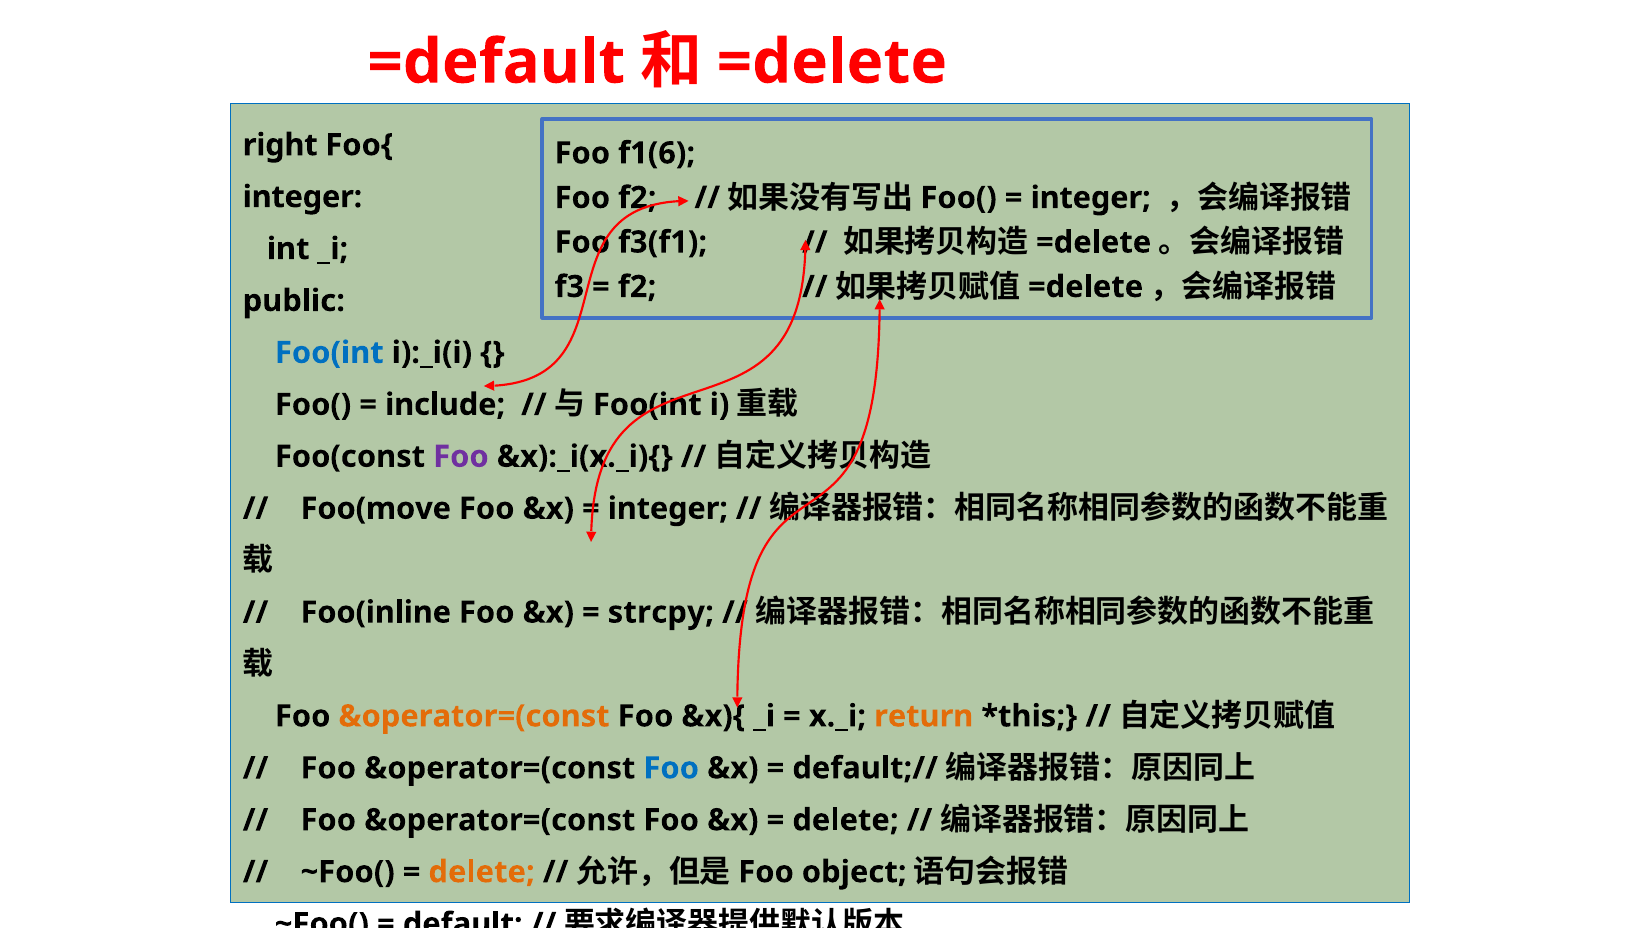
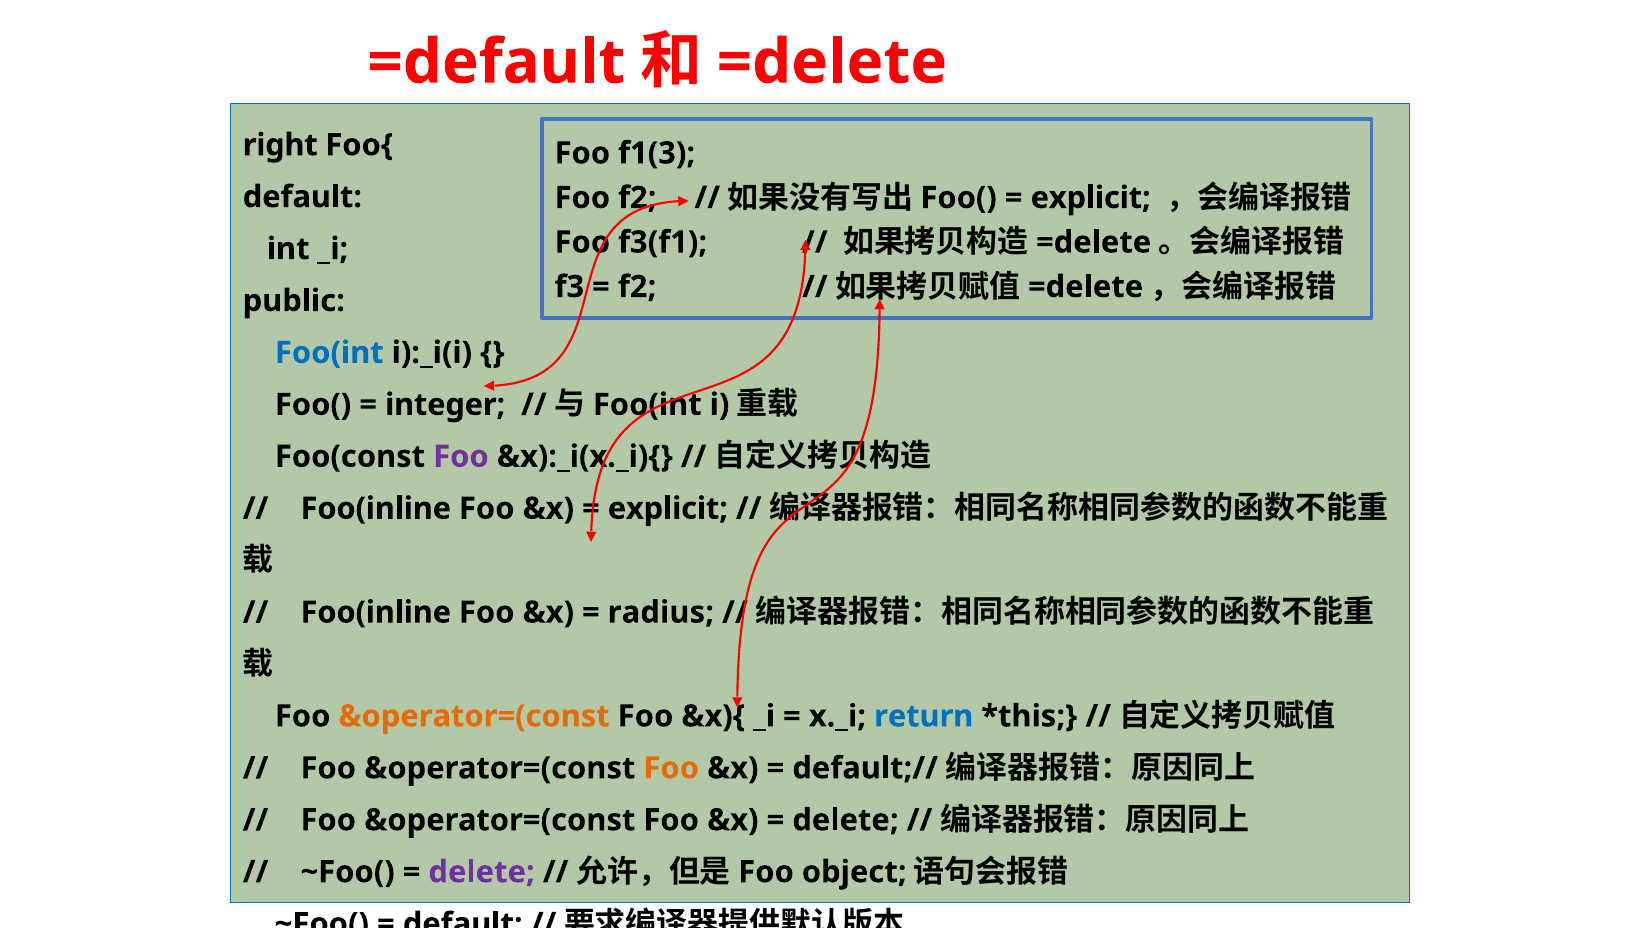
f1(6: f1(6 -> f1(3 (657, 153)
integer: integer -> default (302, 197)
integer: integer -> explicit (1091, 198)
include: include -> integer (445, 405)
Foo(move: Foo(move -> Foo(inline (376, 509)
integer: integer -> explicit (668, 509)
strcpy: strcpy -> radius (661, 612)
return colour: orange -> blue (924, 716)
Foo colour: blue -> orange (671, 768)
delete colour: orange -> purple (482, 872)
